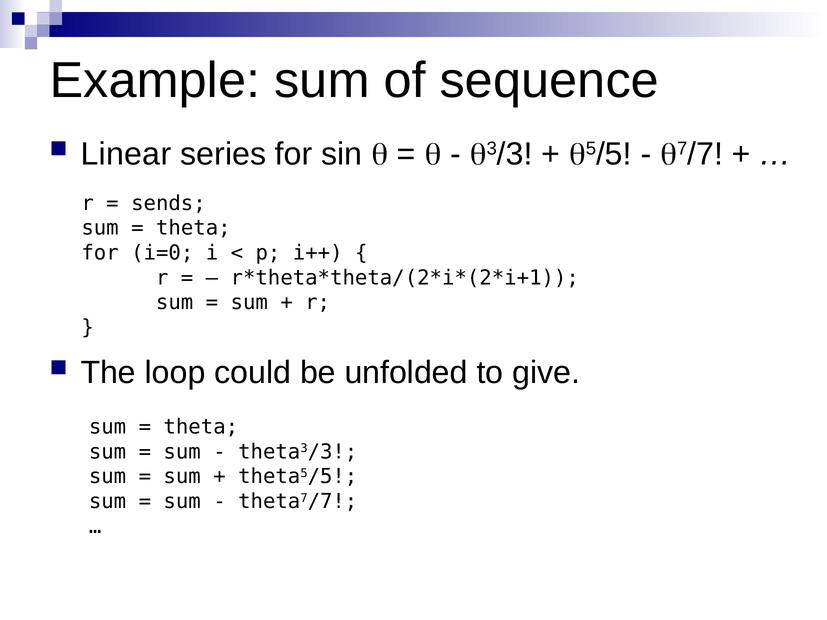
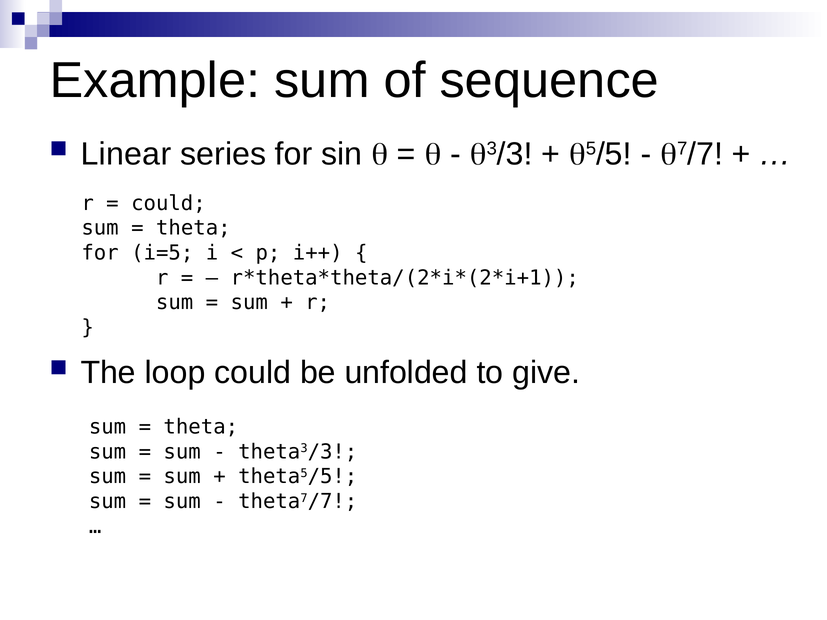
sends: sends -> could (168, 203)
i=0: i=0 -> i=5 (162, 253)
